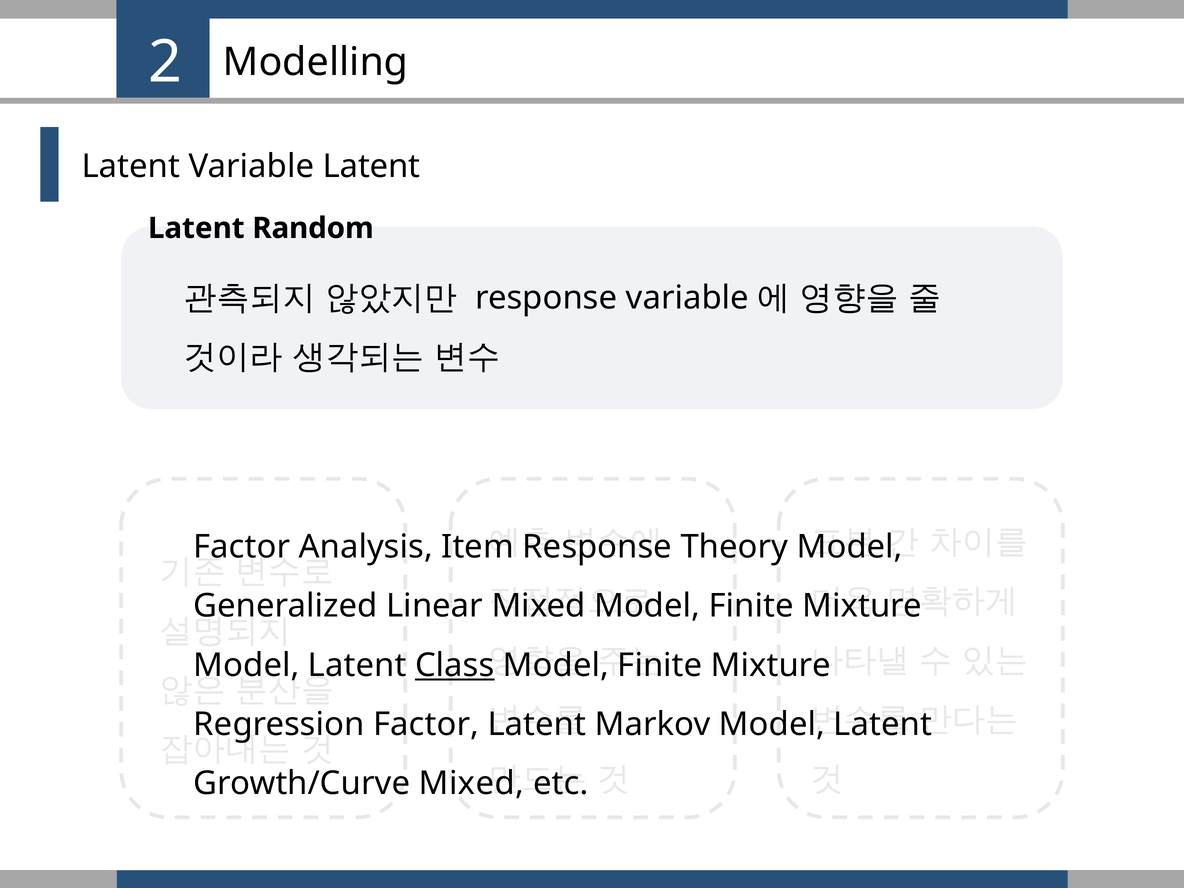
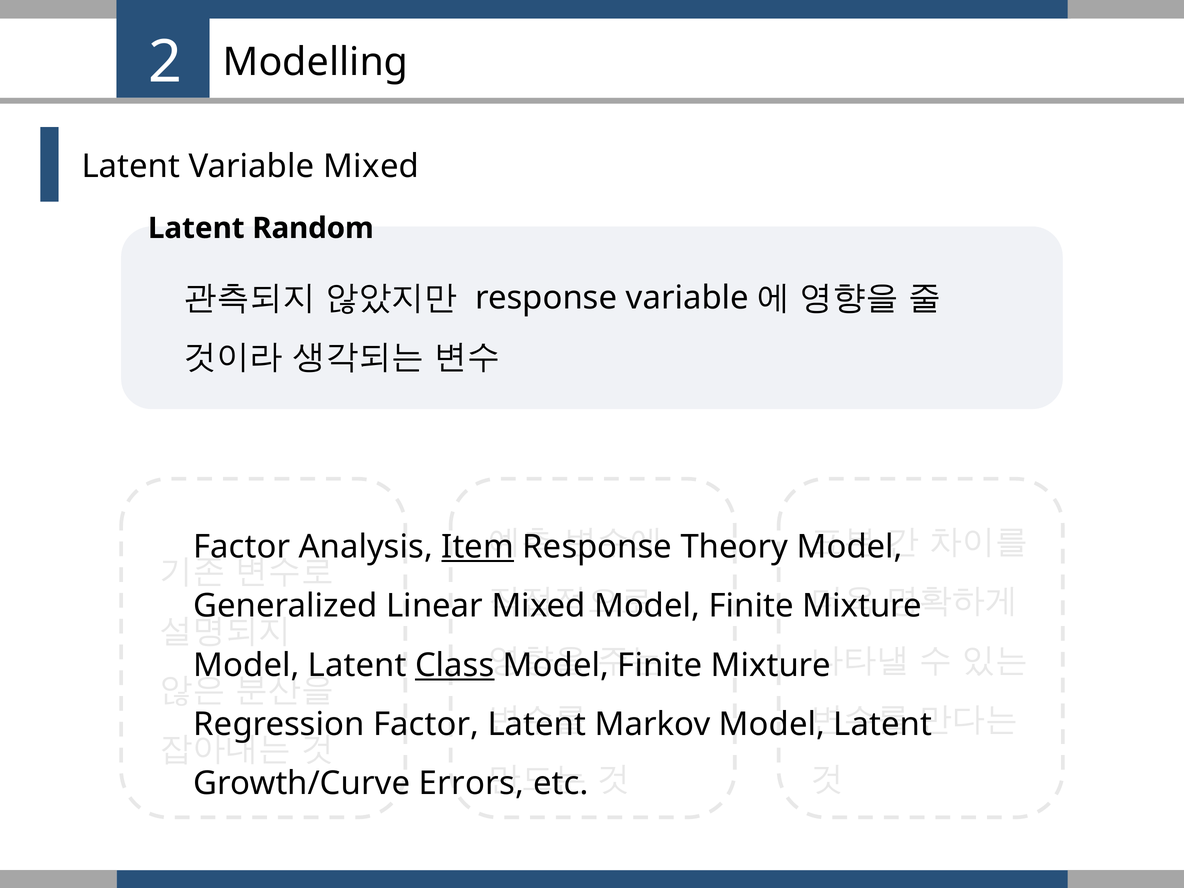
Variable Latent: Latent -> Mixed (371, 167)
Item underline: none -> present (478, 547)
Growth/Curve Mixed: Mixed -> Errors (471, 784)
